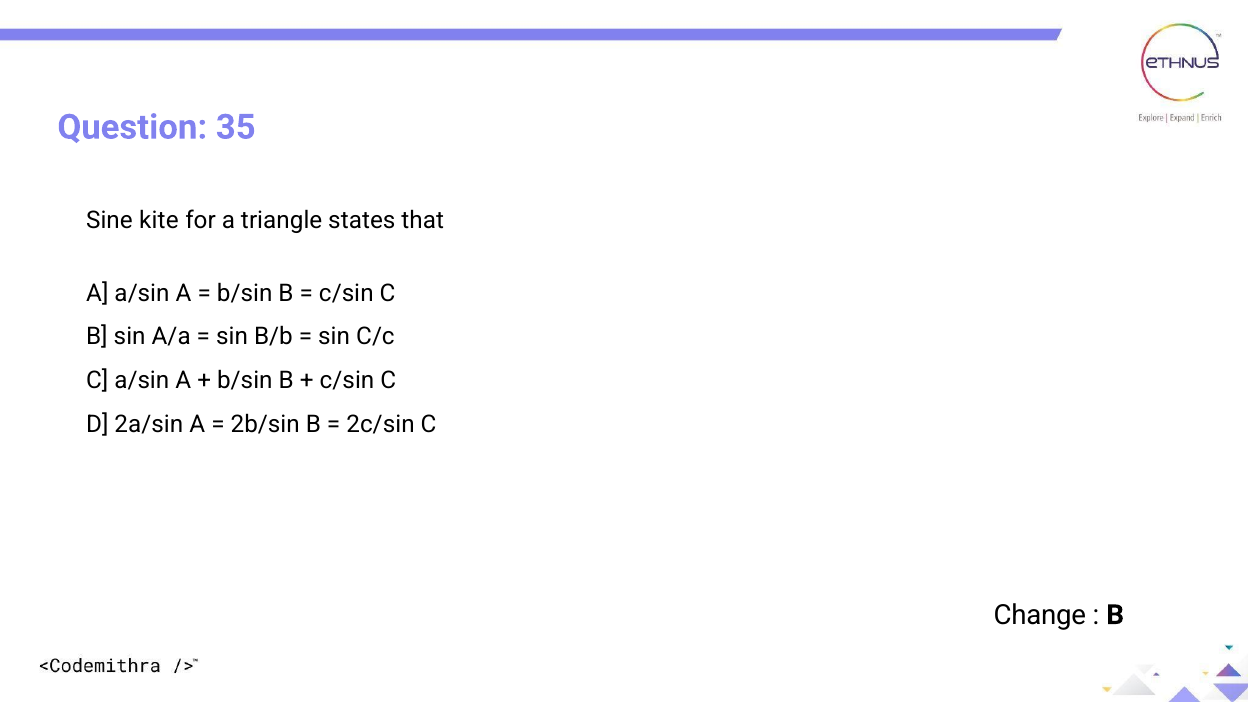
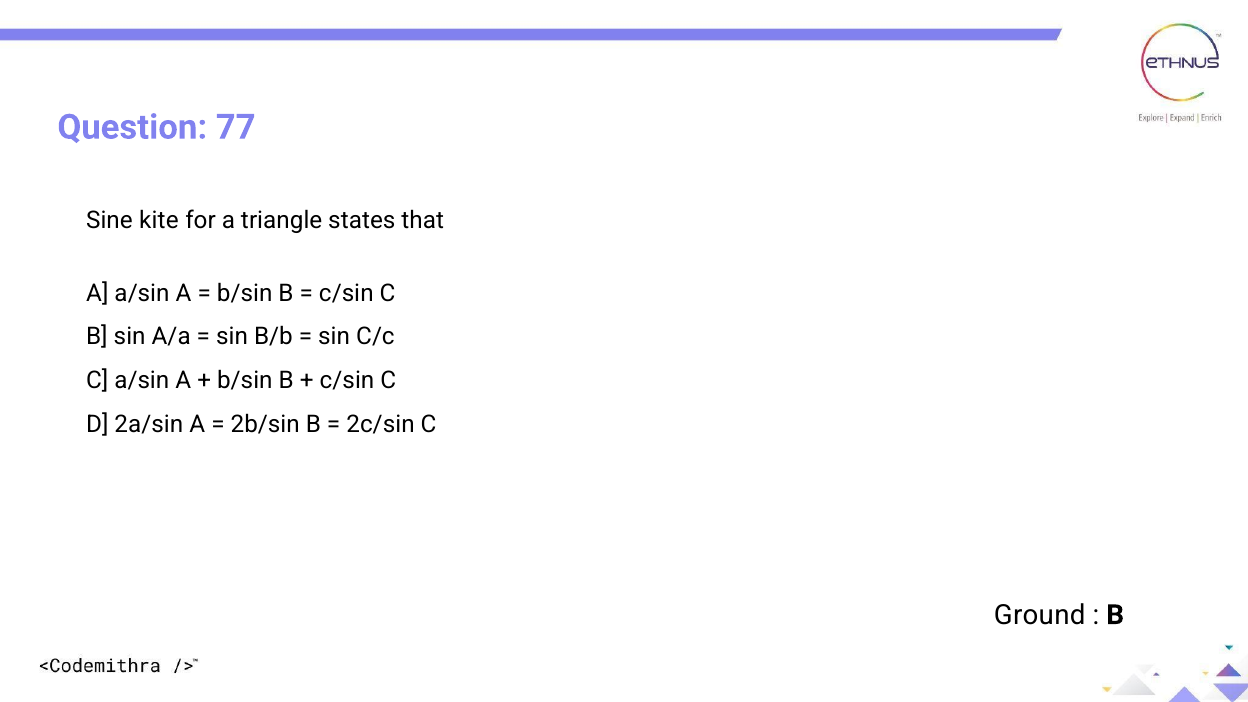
35: 35 -> 77 (236, 127)
Change: Change -> Ground (1040, 615)
